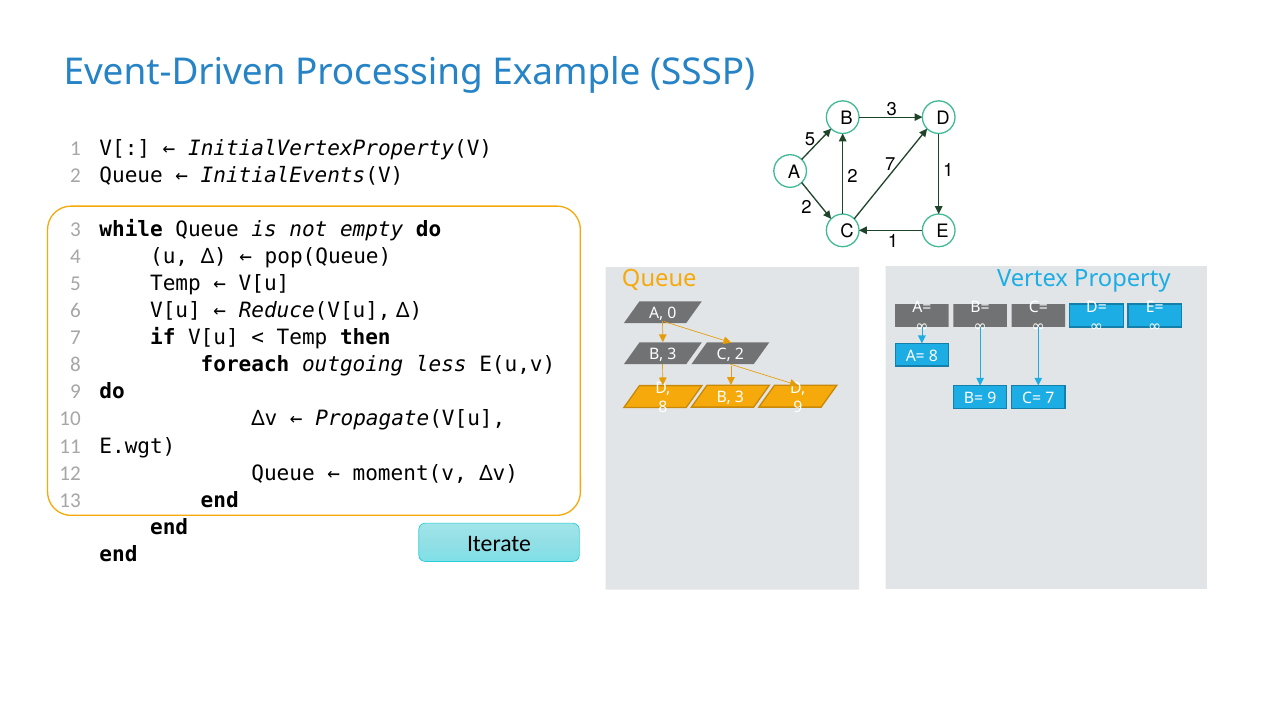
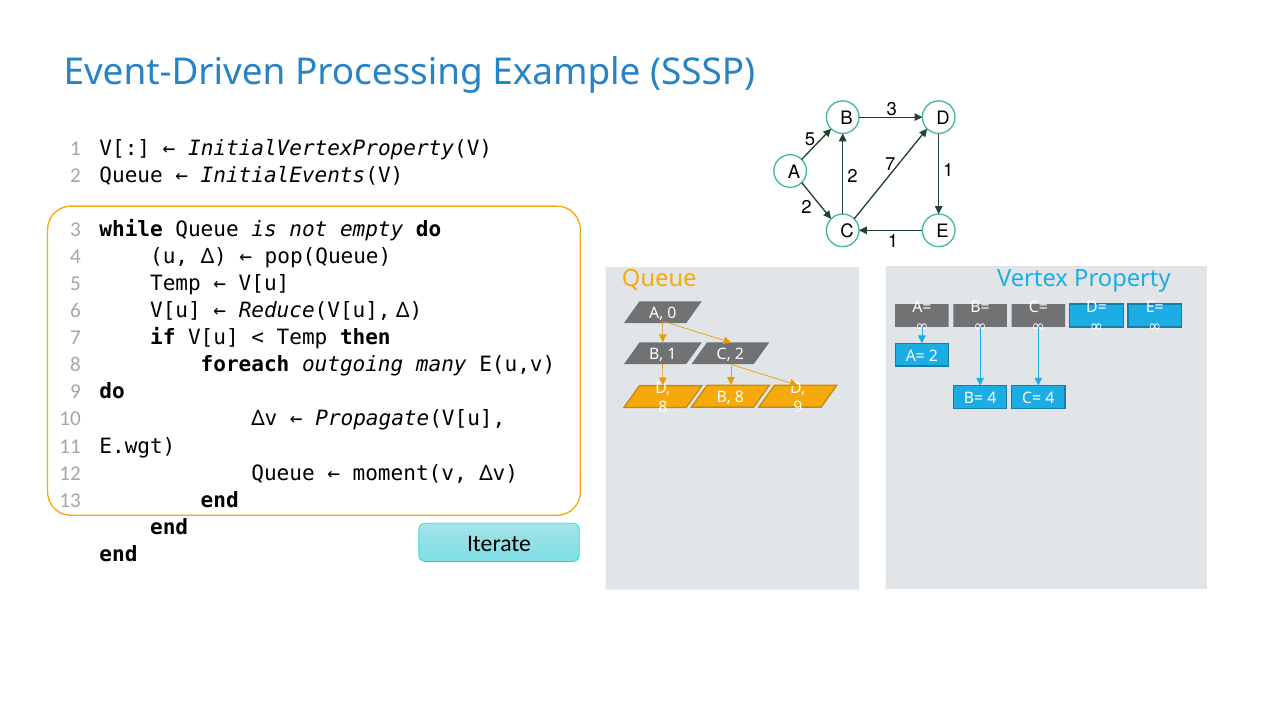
3: 3 -> 1 (672, 354)
A= 8: 8 -> 2 (934, 356)
less: less -> many (441, 365)
3: 3 -> 8 (739, 397)
B= 9: 9 -> 4 (992, 398)
C= 7: 7 -> 4 (1050, 398)
